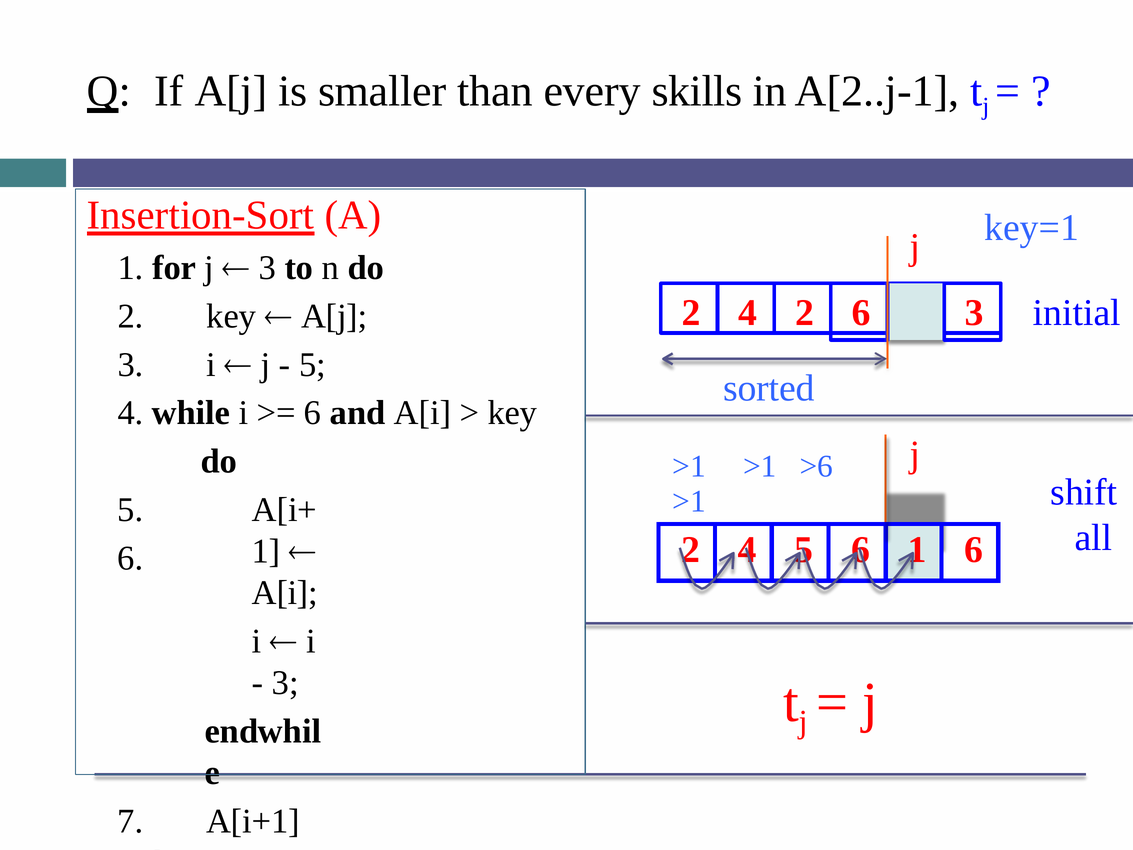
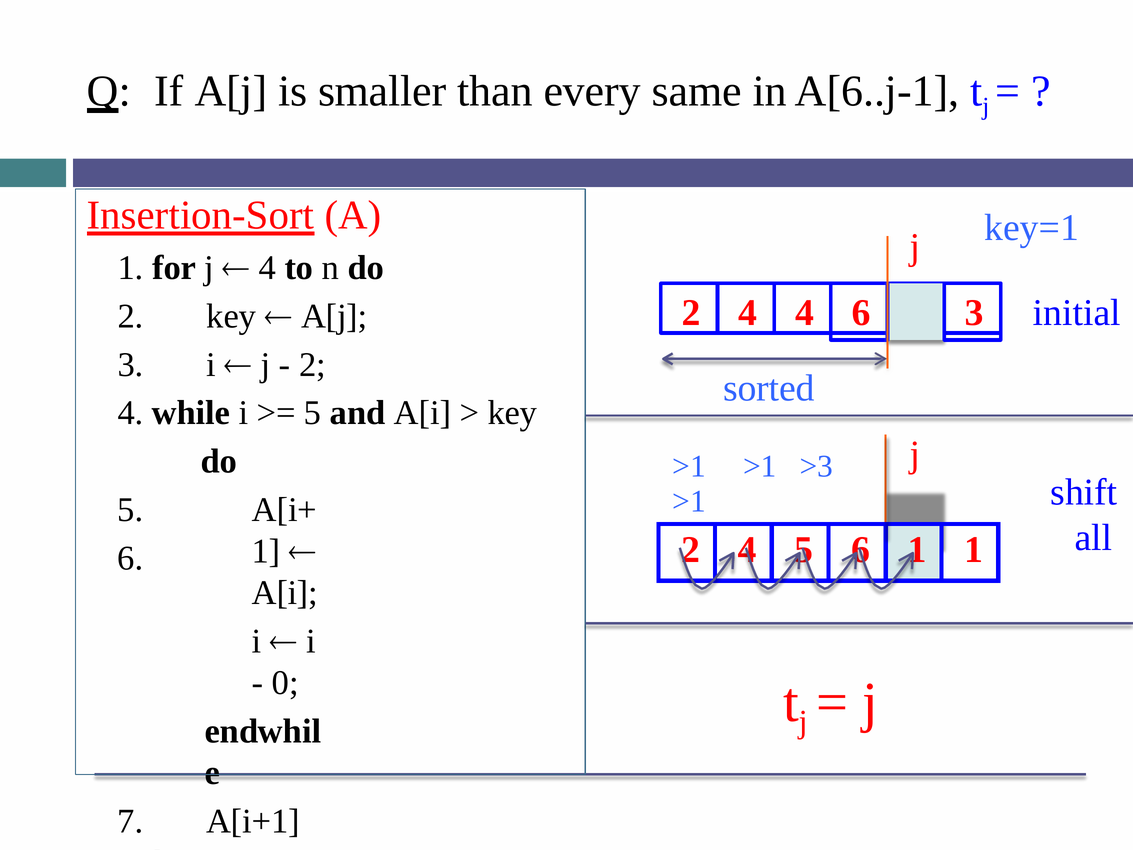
skills: skills -> same (697, 91)
A[2..j-1: A[2..j-1 -> A[6..j-1 (877, 91)
3: 3 -> 4 (267, 267)
4 2: 2 -> 4 (804, 313)
5: 5 -> 2 (312, 365)
6: 6 -> 5 (313, 413)
>6: >6 -> >3 (816, 466)
6: 6 -> 1 (974, 549)
3: 3 -> 0 (285, 683)
